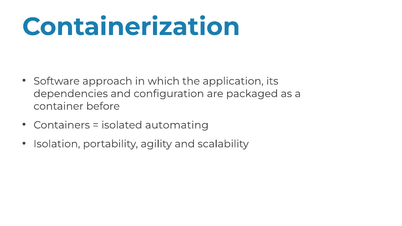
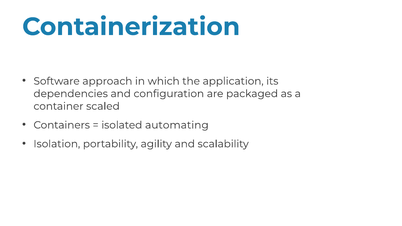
before: before -> scaled (103, 106)
